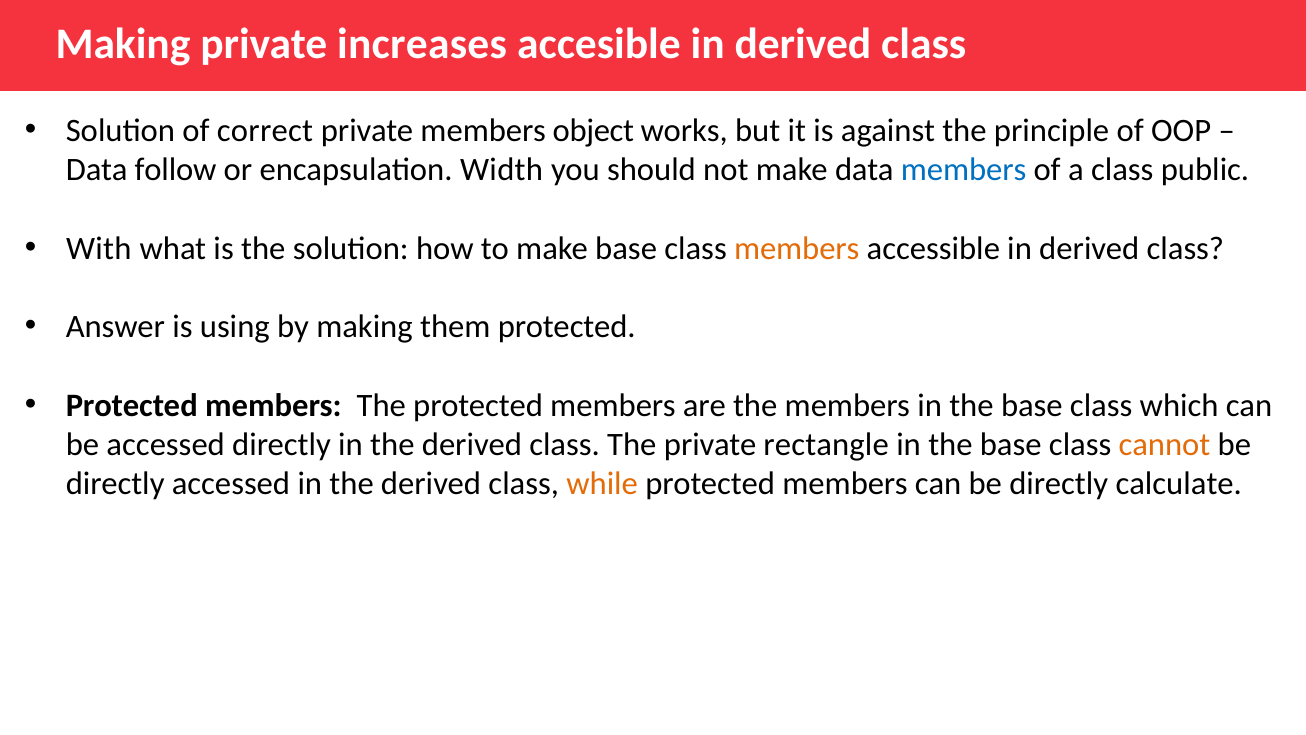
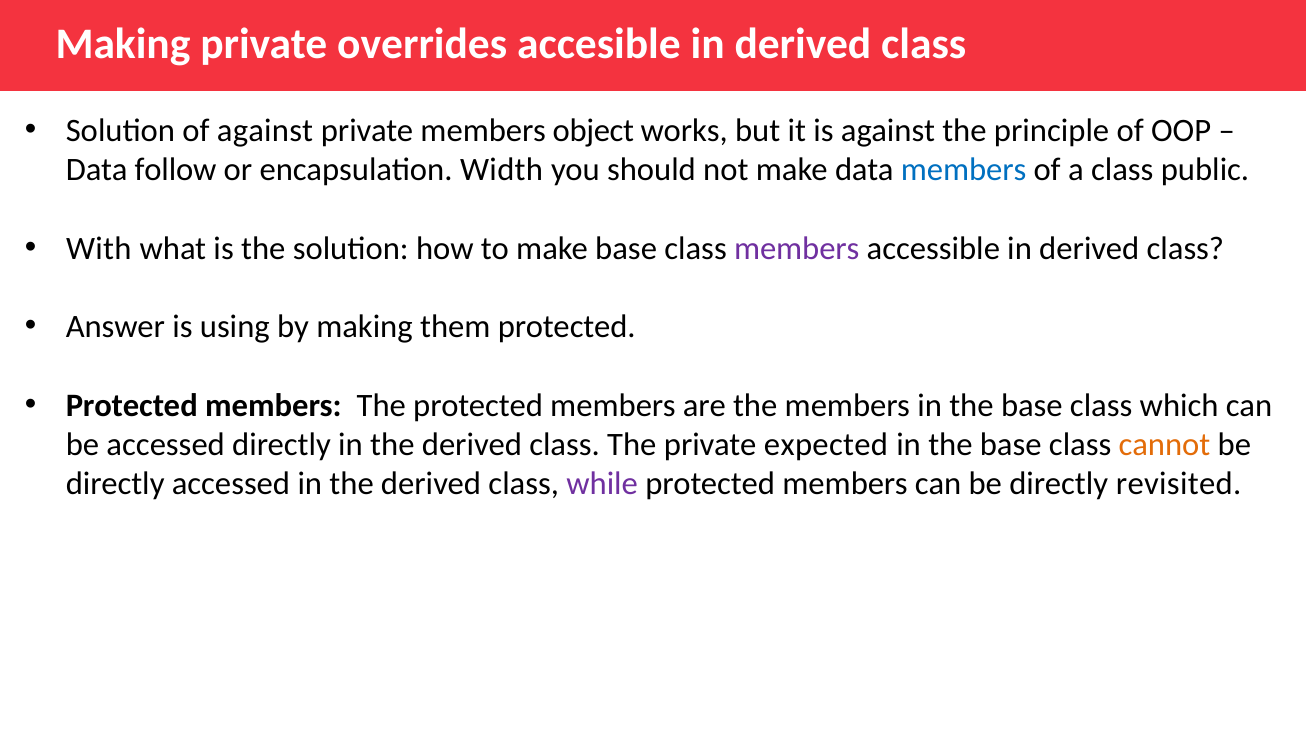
increases: increases -> overrides (422, 44)
of correct: correct -> against (265, 131)
members colour: orange -> purple (797, 248)
rectangle: rectangle -> expected (826, 444)
while colour: orange -> purple (602, 483)
calculate: calculate -> revisited (1179, 483)
